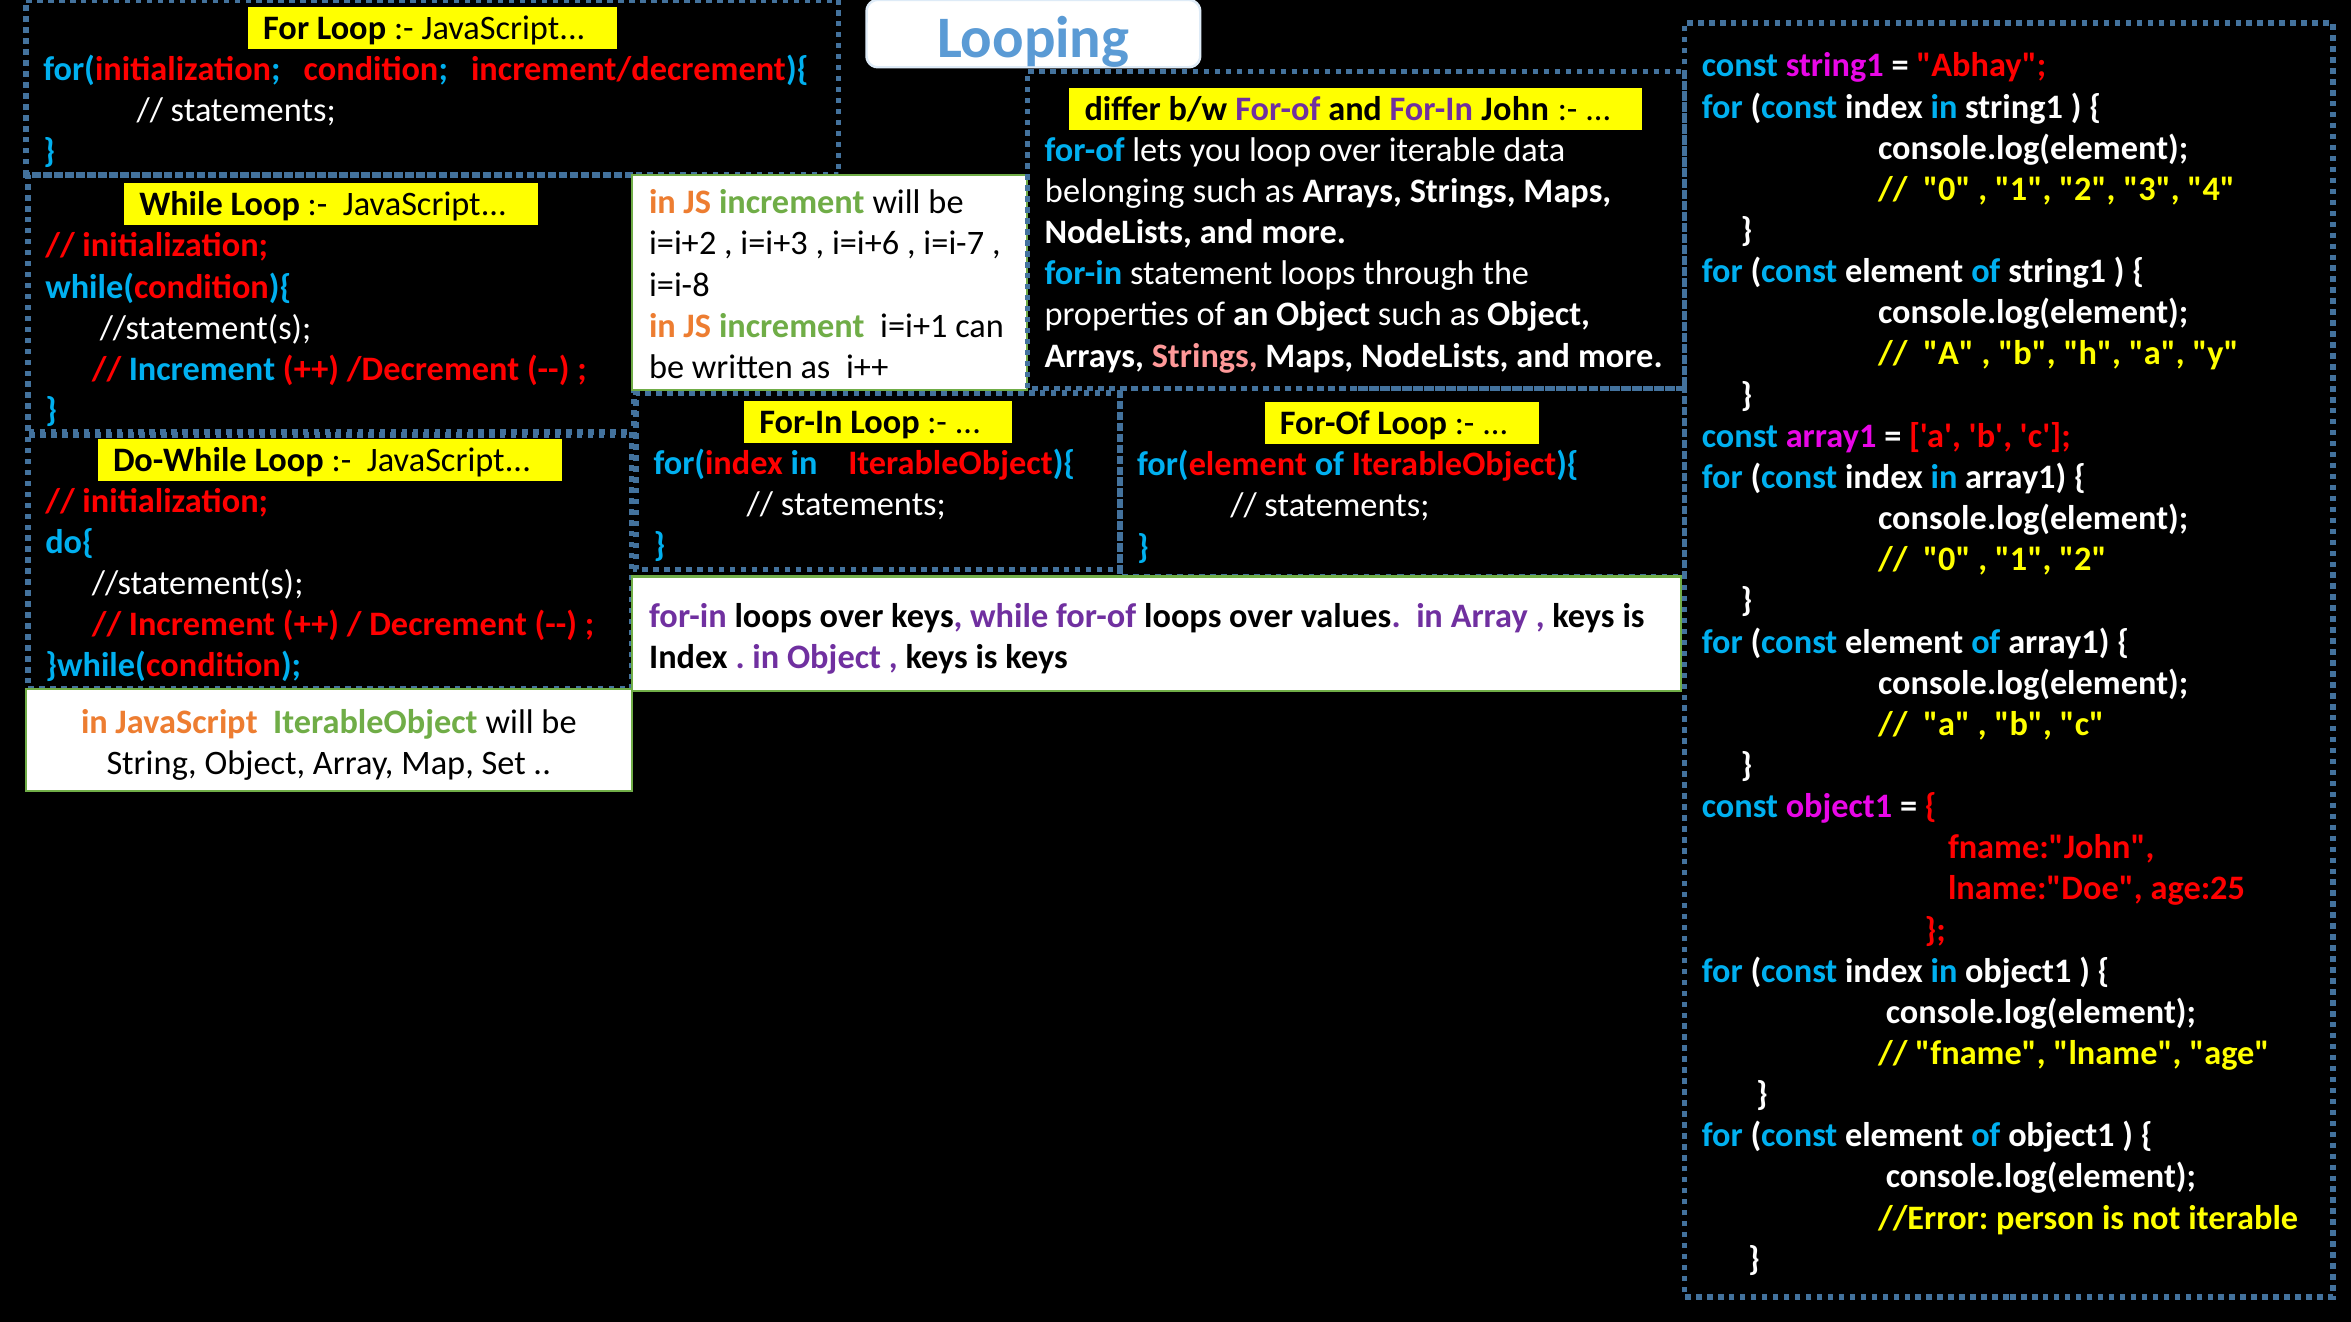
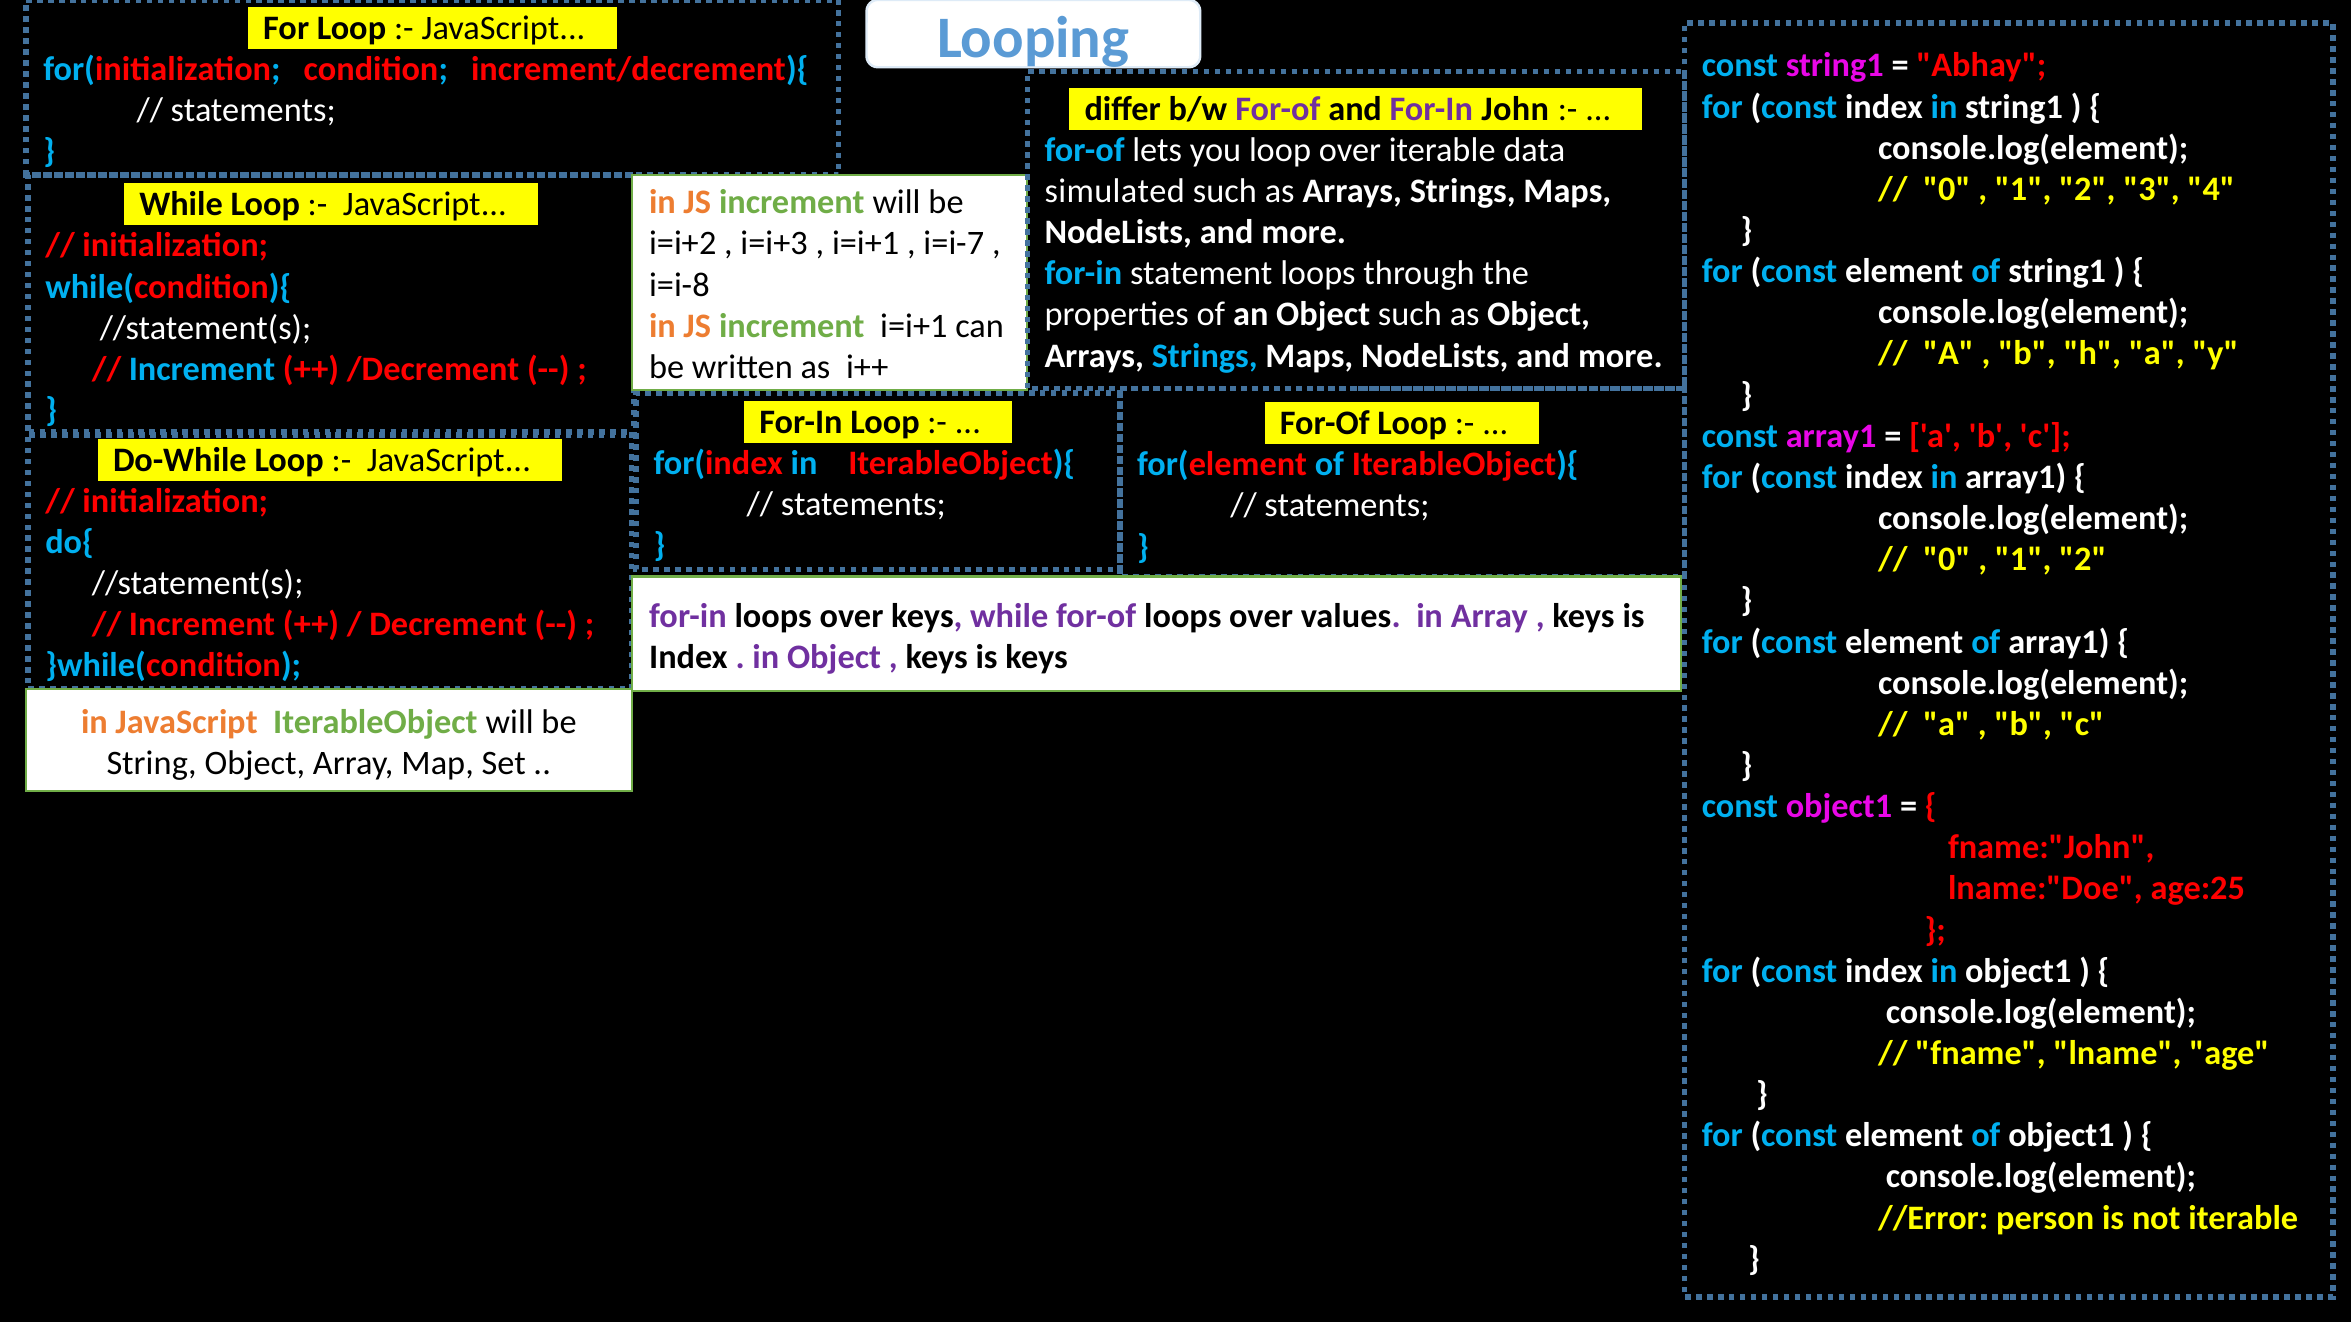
belonging: belonging -> simulated (1115, 191)
i=i+6: i=i+6 -> i=i+1 (866, 244)
Strings colour: pink -> light blue (1205, 356)
